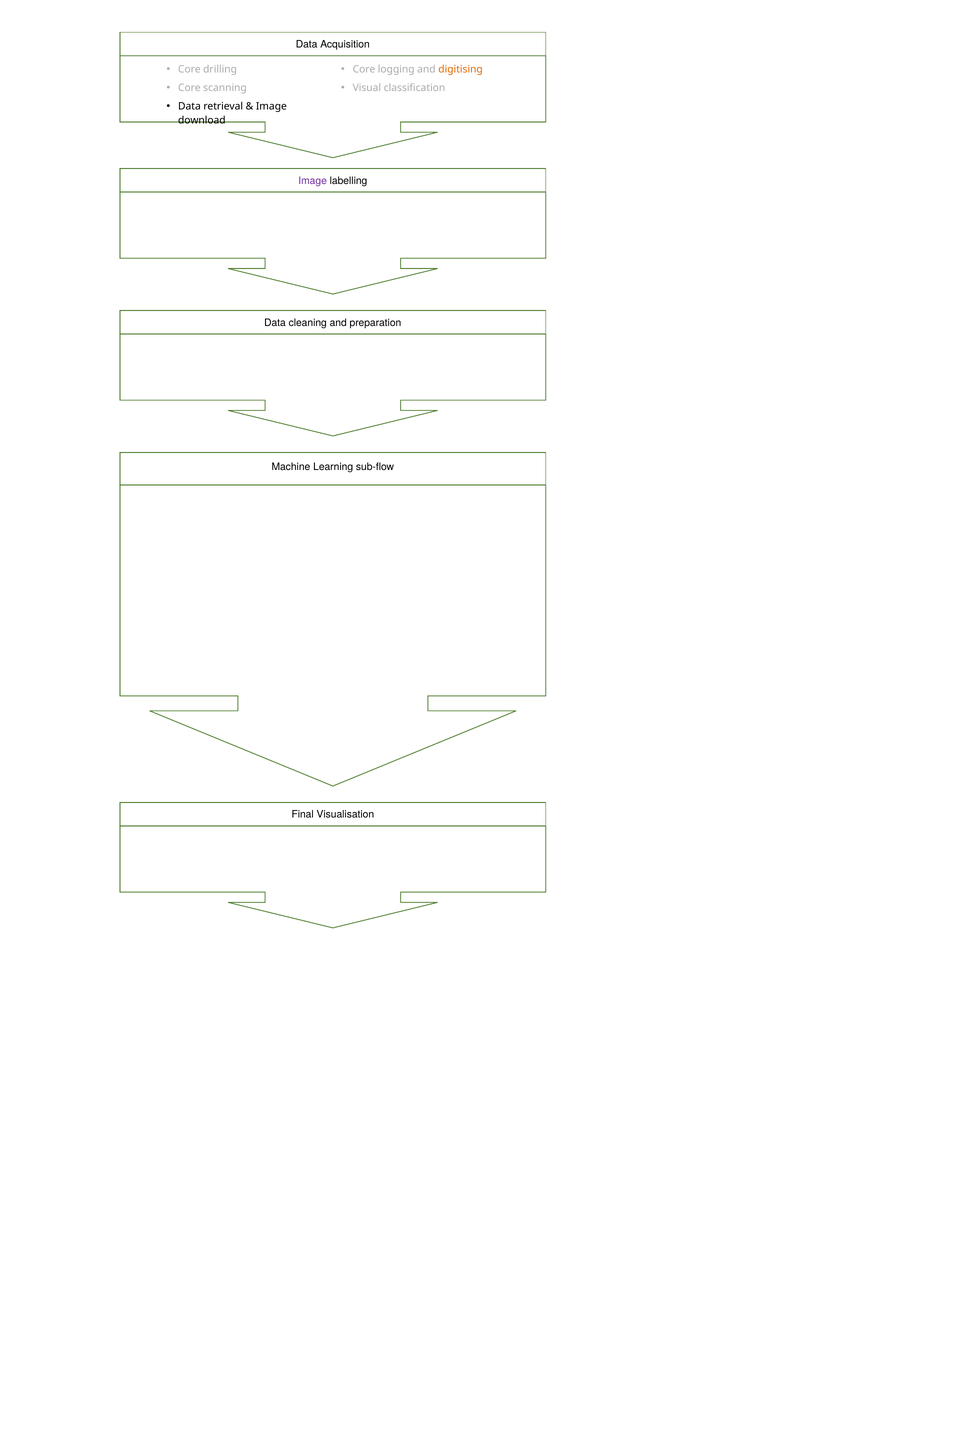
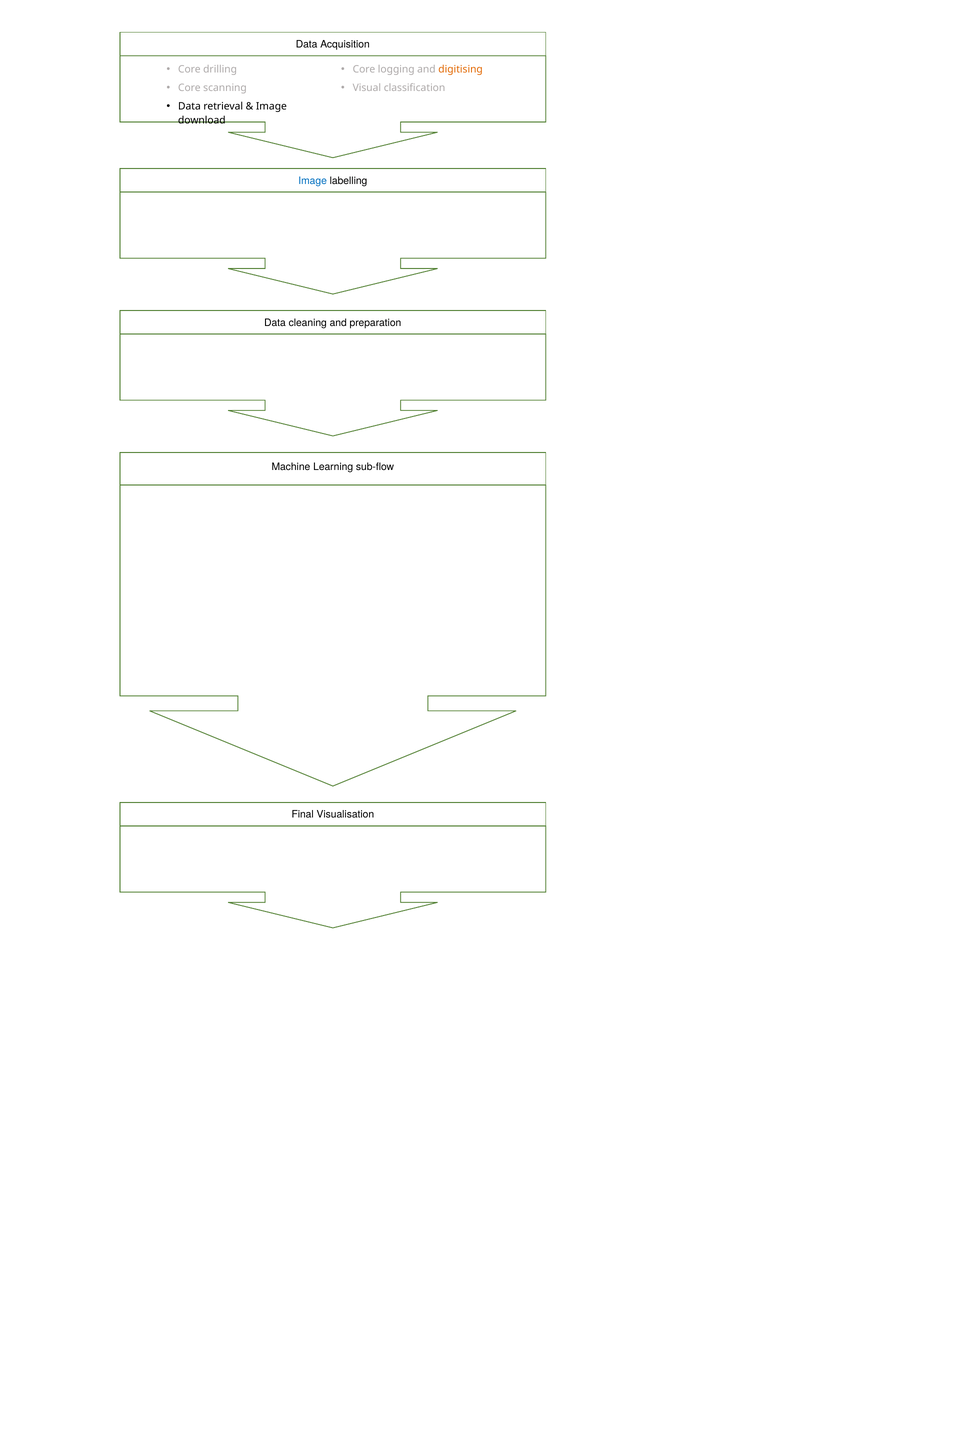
Image colour: purple -> blue (313, 181)
